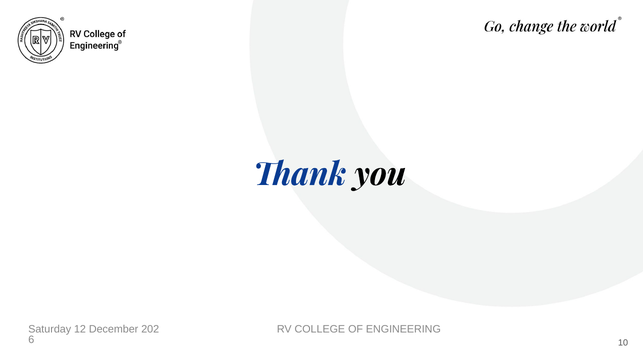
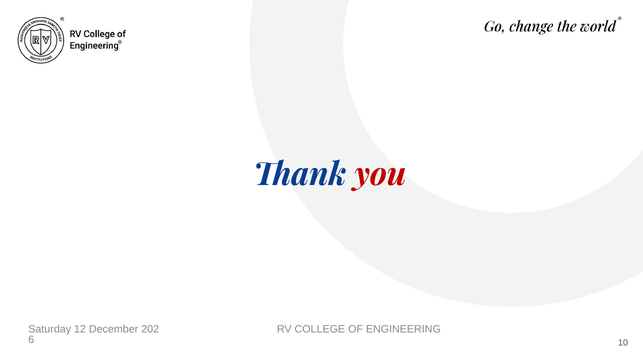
you colour: black -> red (380, 174)
